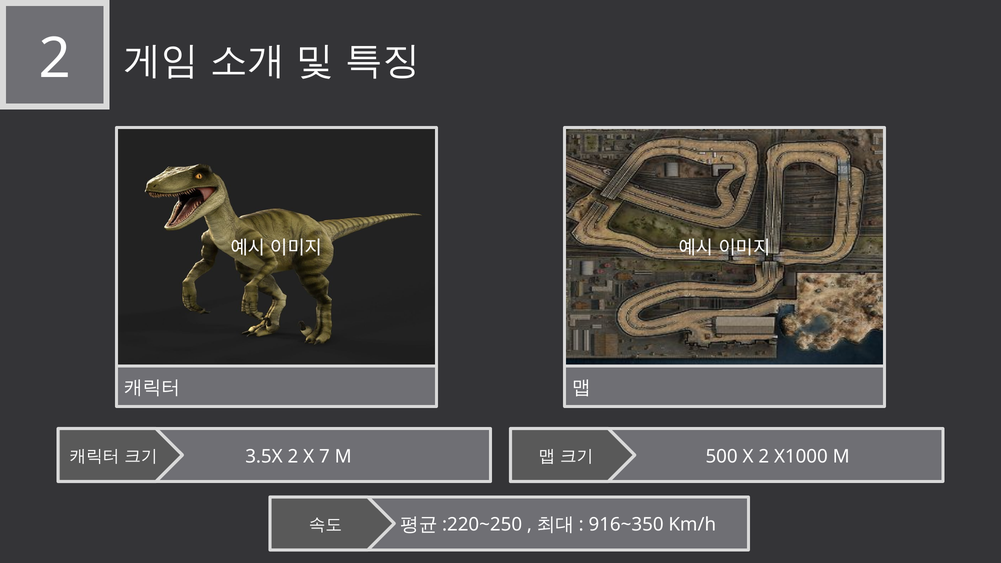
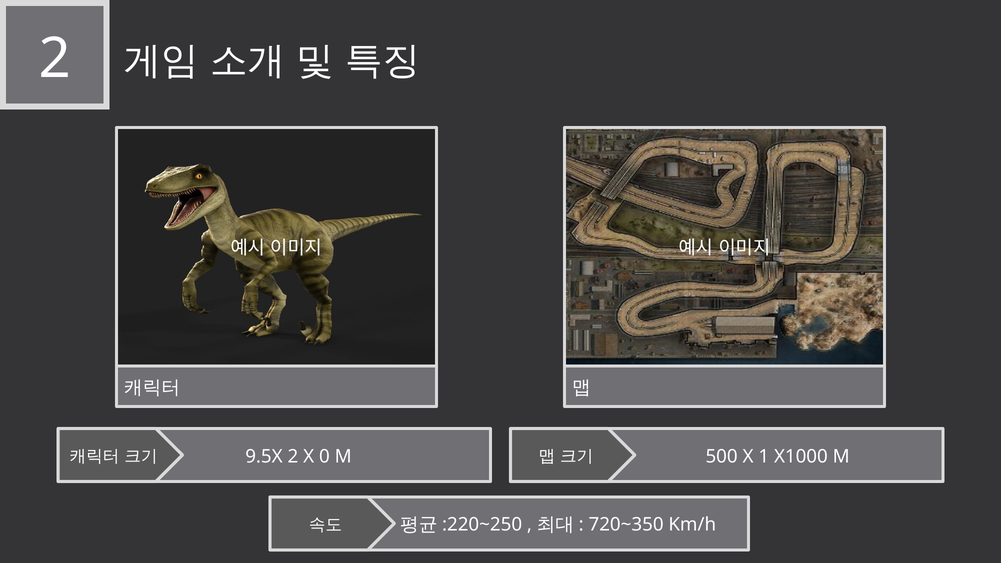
3.5X: 3.5X -> 9.5X (264, 456)
7: 7 -> 0 (324, 456)
X 2: 2 -> 1 (764, 456)
916~350: 916~350 -> 720~350 (626, 525)
